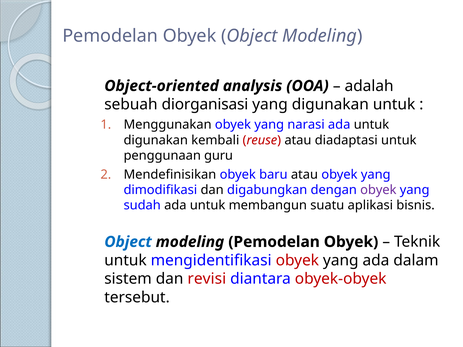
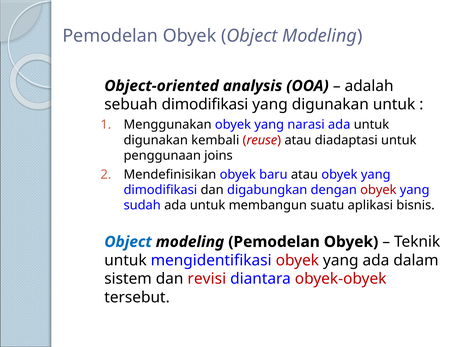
sebuah diorganisasi: diorganisasi -> dimodifikasi (205, 104)
guru: guru -> joins (218, 156)
obyek colour: purple -> red (378, 190)
